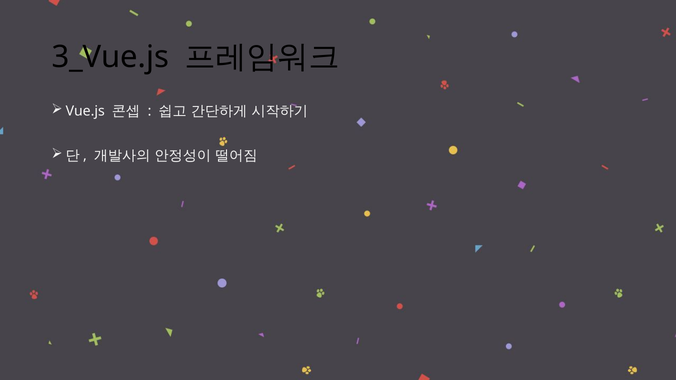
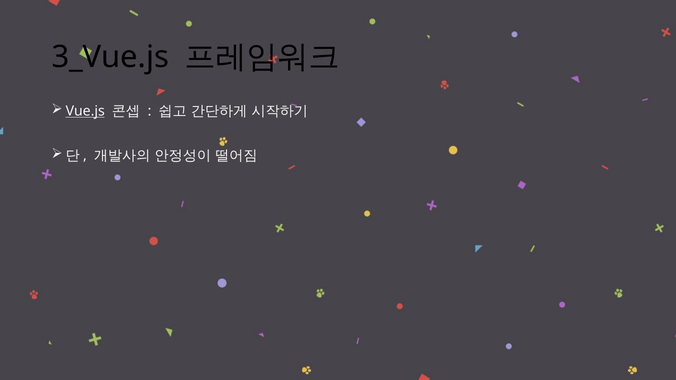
Vue.js underline: none -> present (85, 111)
